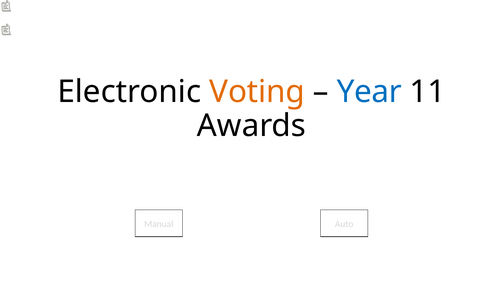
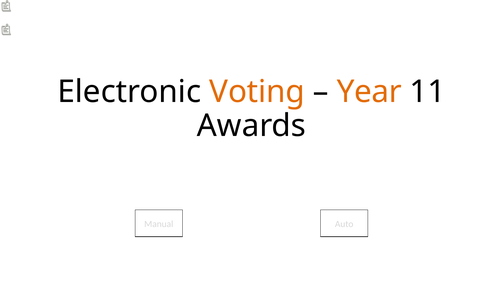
Year colour: blue -> orange (369, 92)
